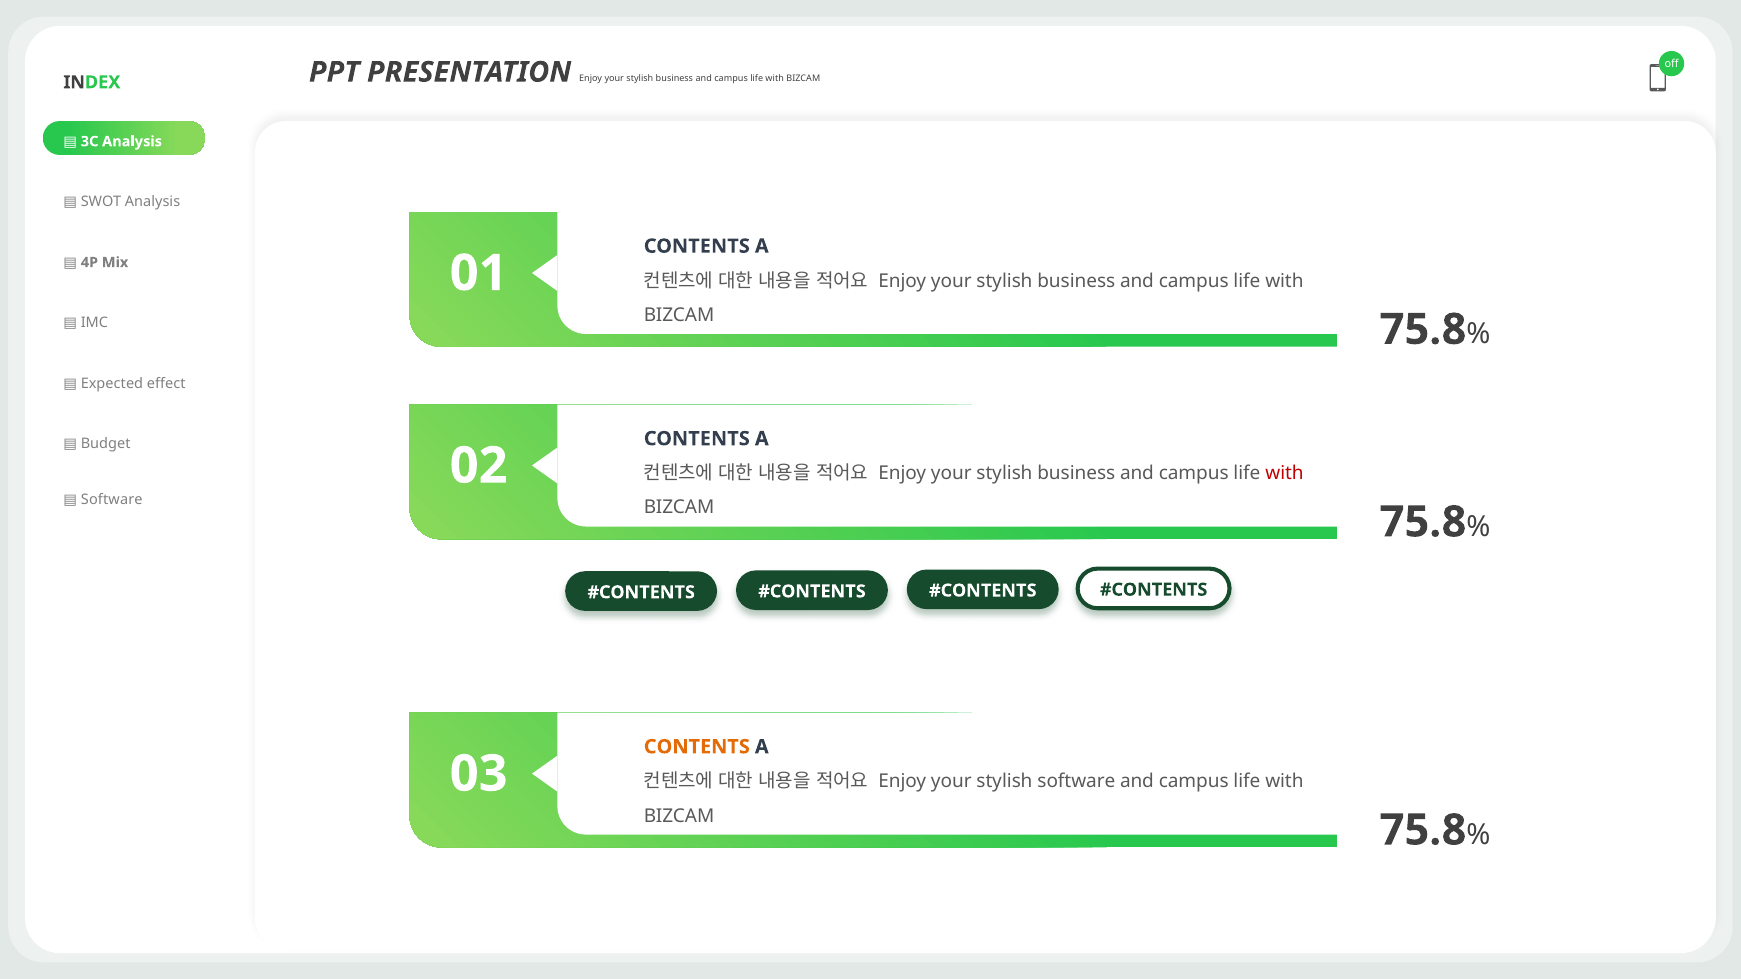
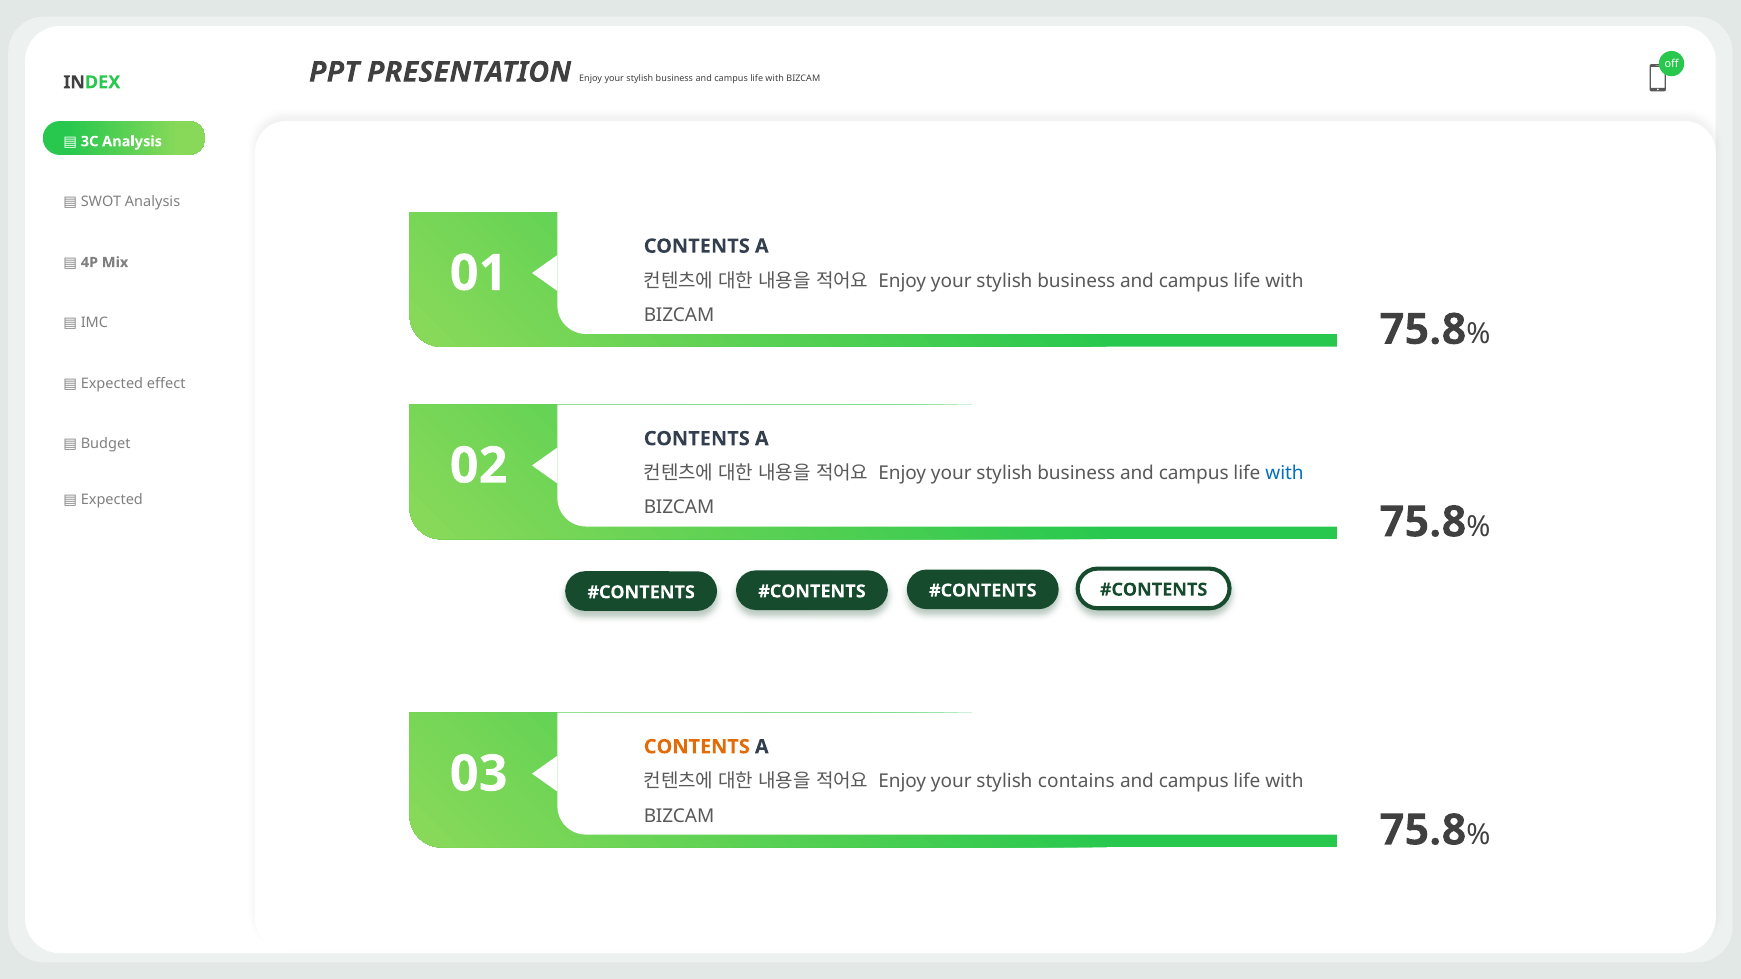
with colour: red -> blue (1285, 474)
Software: Software -> Expected (112, 500)
stylish software: software -> contains (1076, 782)
